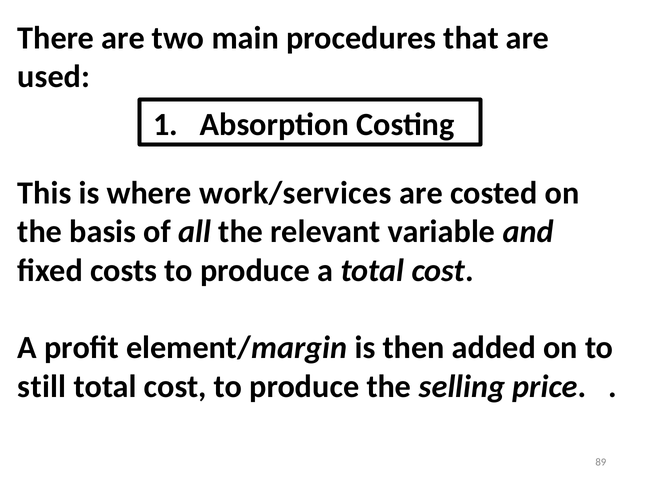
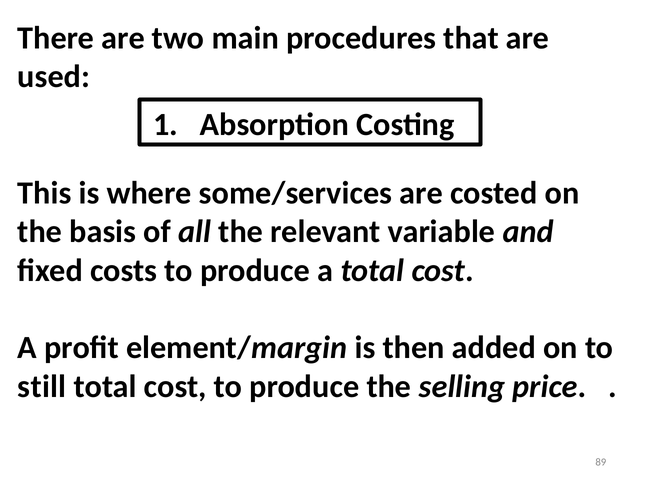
work/services: work/services -> some/services (295, 193)
